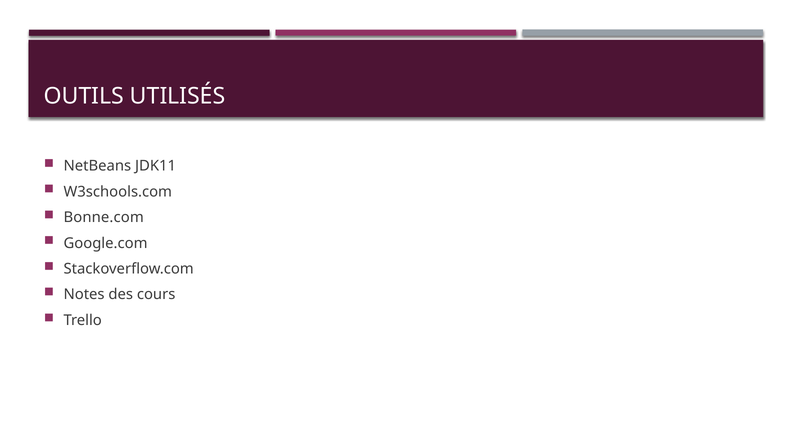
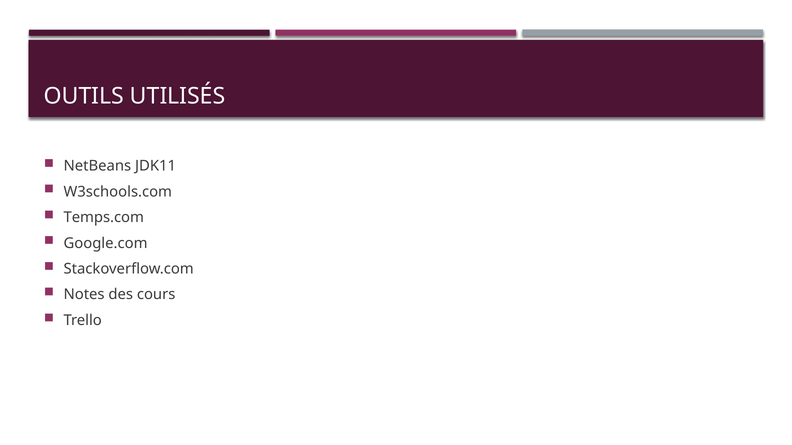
Bonne.com: Bonne.com -> Temps.com (104, 218)
